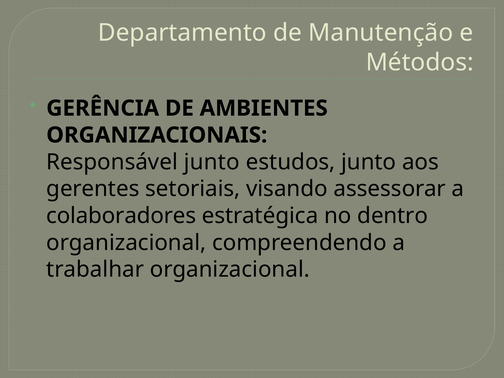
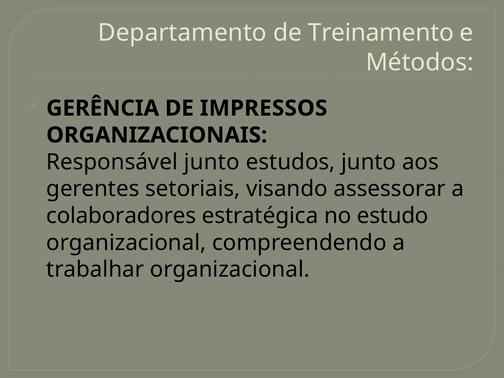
Manutenção: Manutenção -> Treinamento (381, 33)
AMBIENTES: AMBIENTES -> IMPRESSOS (264, 108)
dentro: dentro -> estudo (393, 216)
